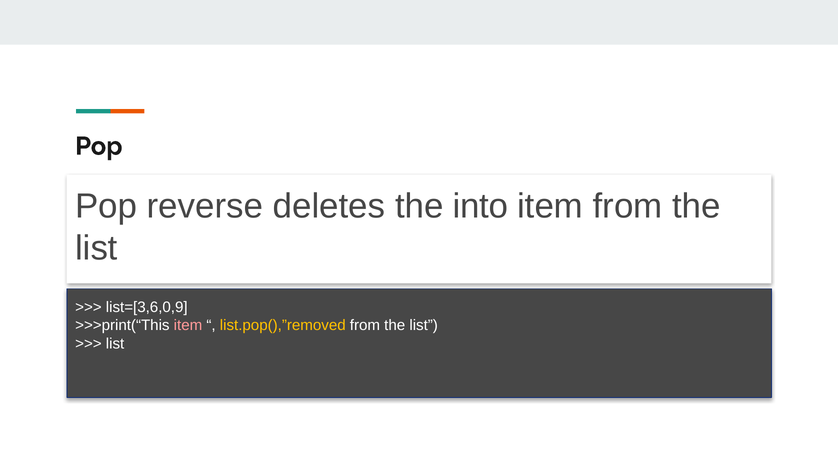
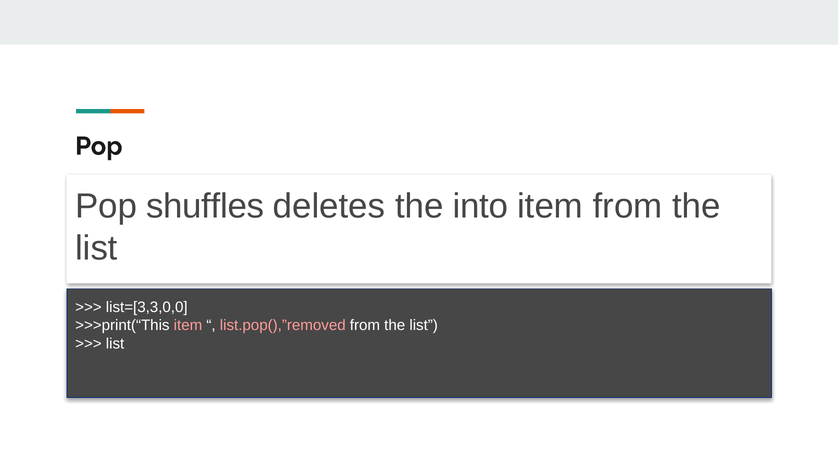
reverse: reverse -> shuffles (205, 207)
list=[3,6,0,9: list=[3,6,0,9 -> list=[3,3,0,0 (147, 307)
list.pop(),”removed colour: yellow -> pink (283, 326)
